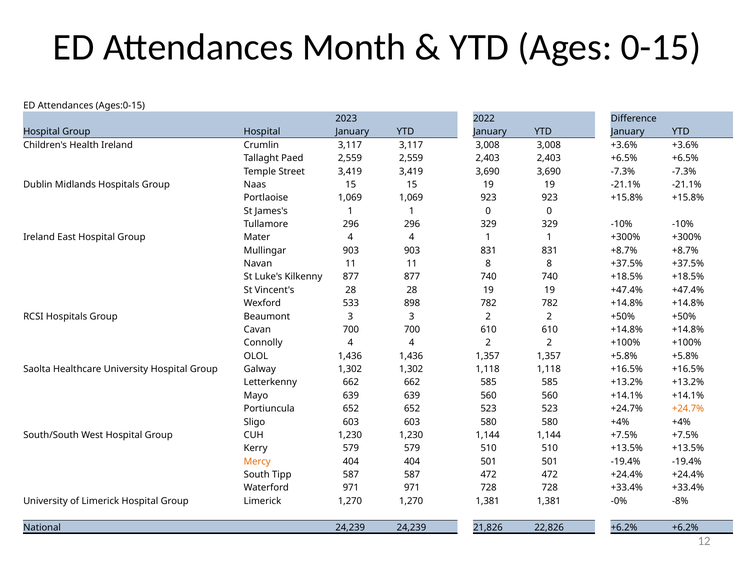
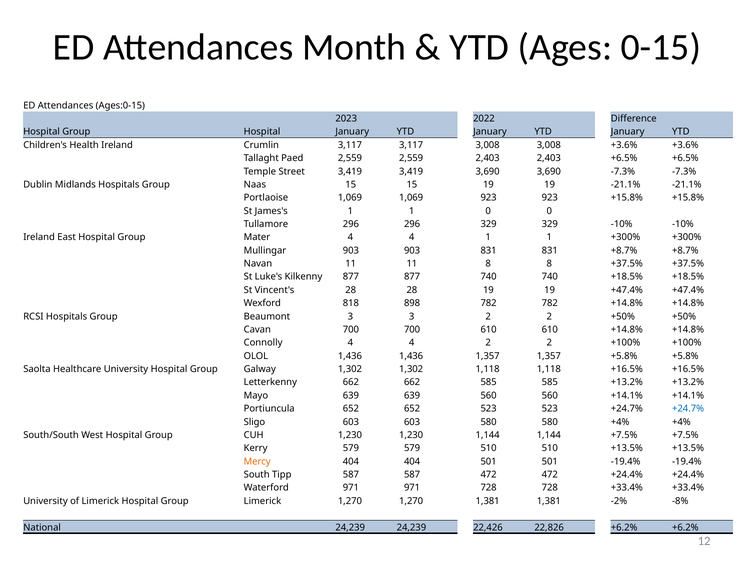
533: 533 -> 818 (351, 303)
+24.7% colour: orange -> blue (688, 409)
-0%: -0% -> -2% (619, 501)
21,826: 21,826 -> 22,426 (488, 527)
